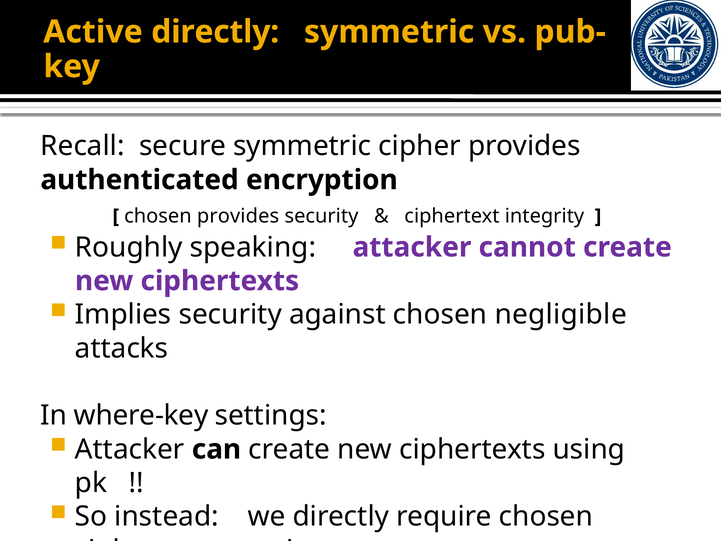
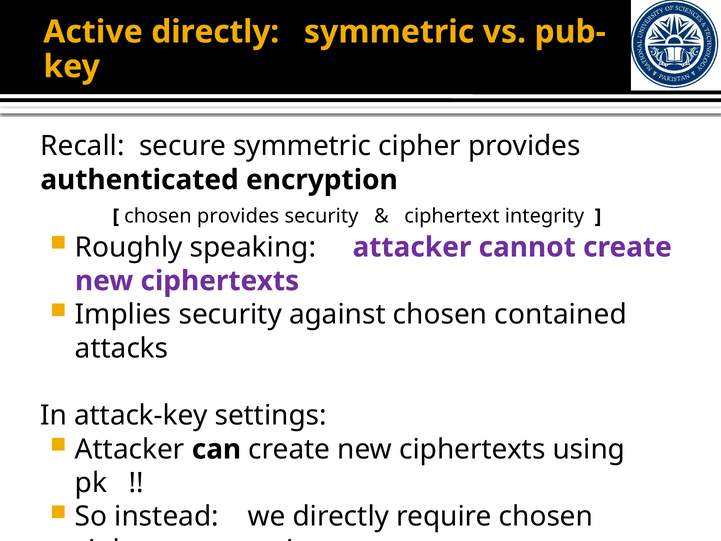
negligible: negligible -> contained (561, 314)
where-key: where-key -> attack-key (141, 415)
